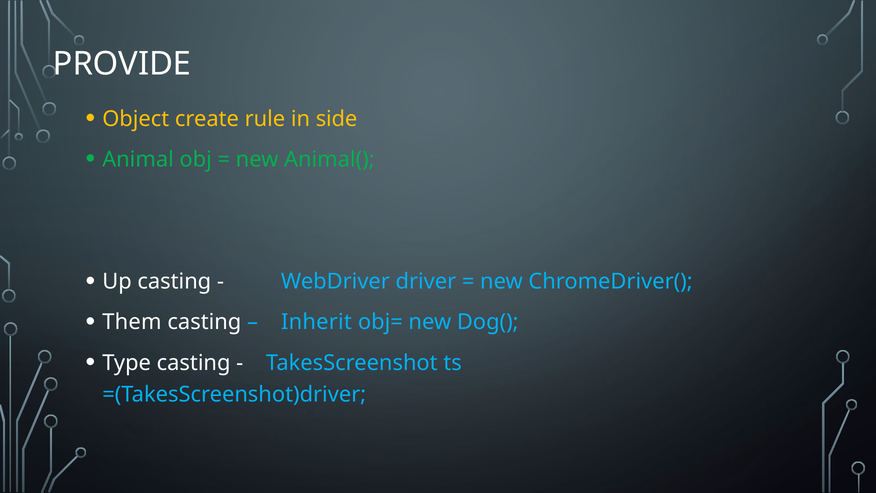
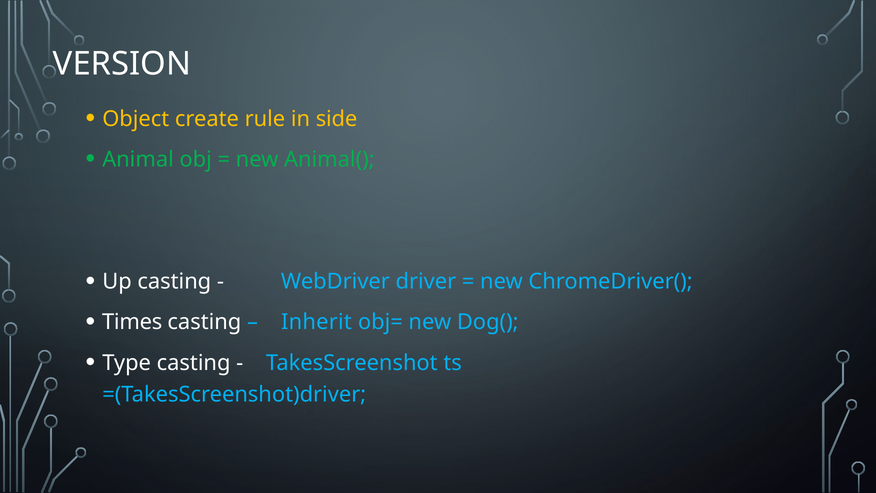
PROVIDE: PROVIDE -> VERSION (122, 64)
Them: Them -> Times (132, 322)
